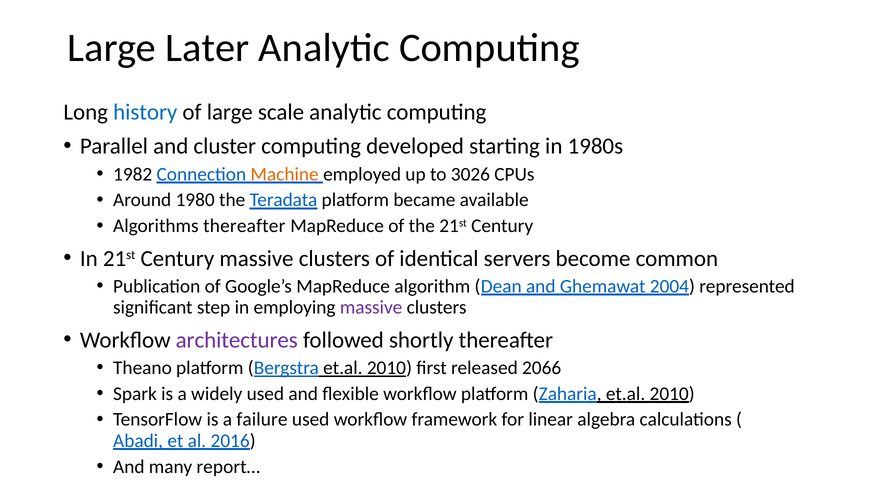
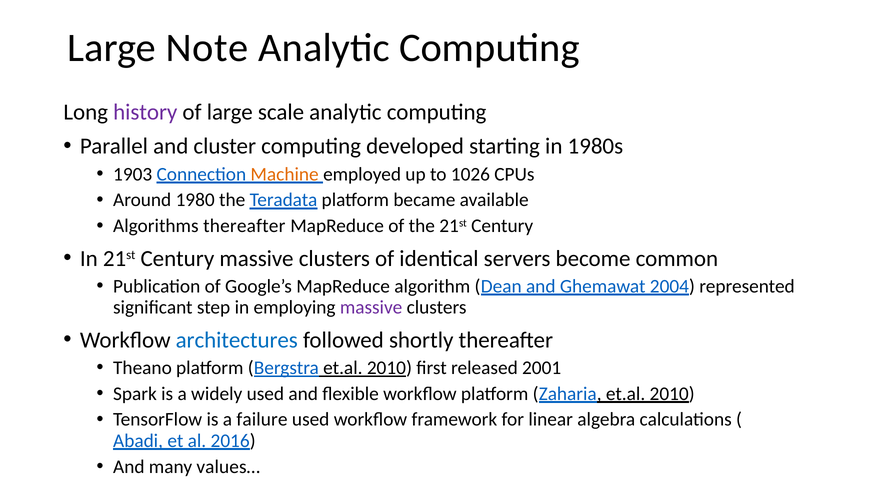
Later: Later -> Note (207, 48)
history colour: blue -> purple (145, 112)
1982: 1982 -> 1903 (133, 174)
3026: 3026 -> 1026 (470, 174)
architectures colour: purple -> blue (237, 340)
2066: 2066 -> 2001 (542, 368)
report…: report… -> values… (228, 466)
